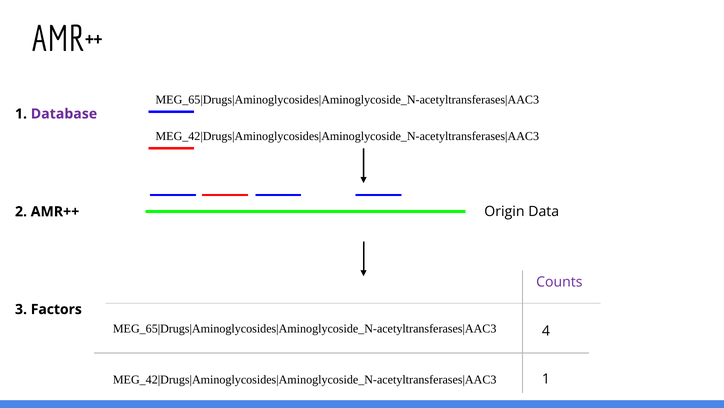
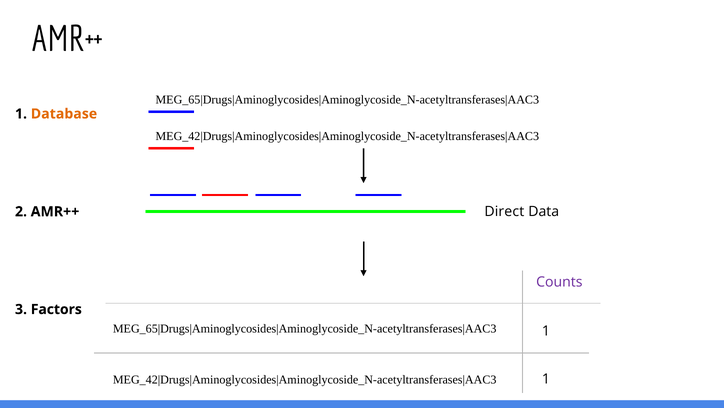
Database colour: purple -> orange (64, 114)
Origin: Origin -> Direct (504, 211)
4: 4 -> 1 (546, 331)
